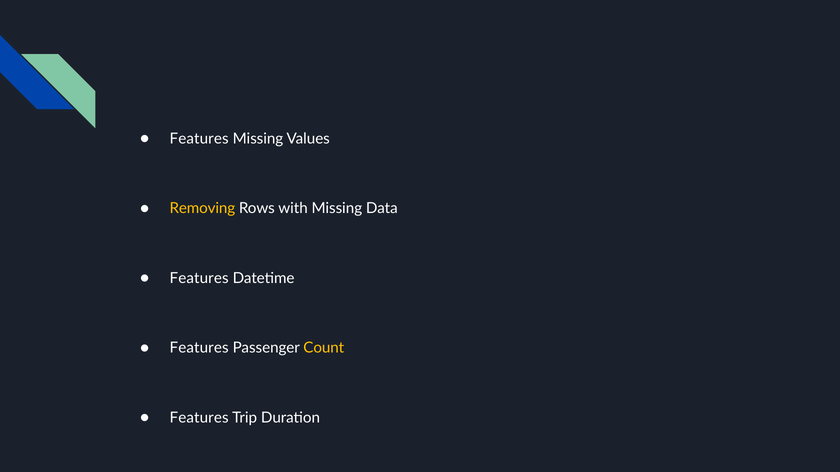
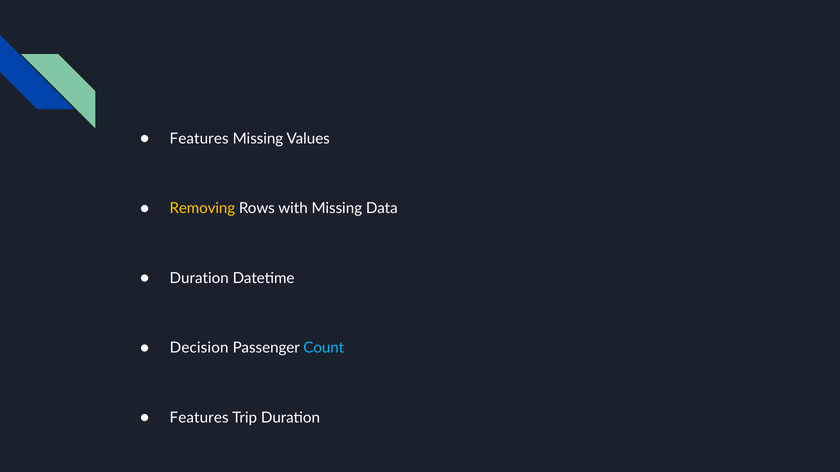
Features: Features -> Duration (199, 279)
Features: Features -> Decision (199, 348)
Count colour: yellow -> light blue (324, 348)
